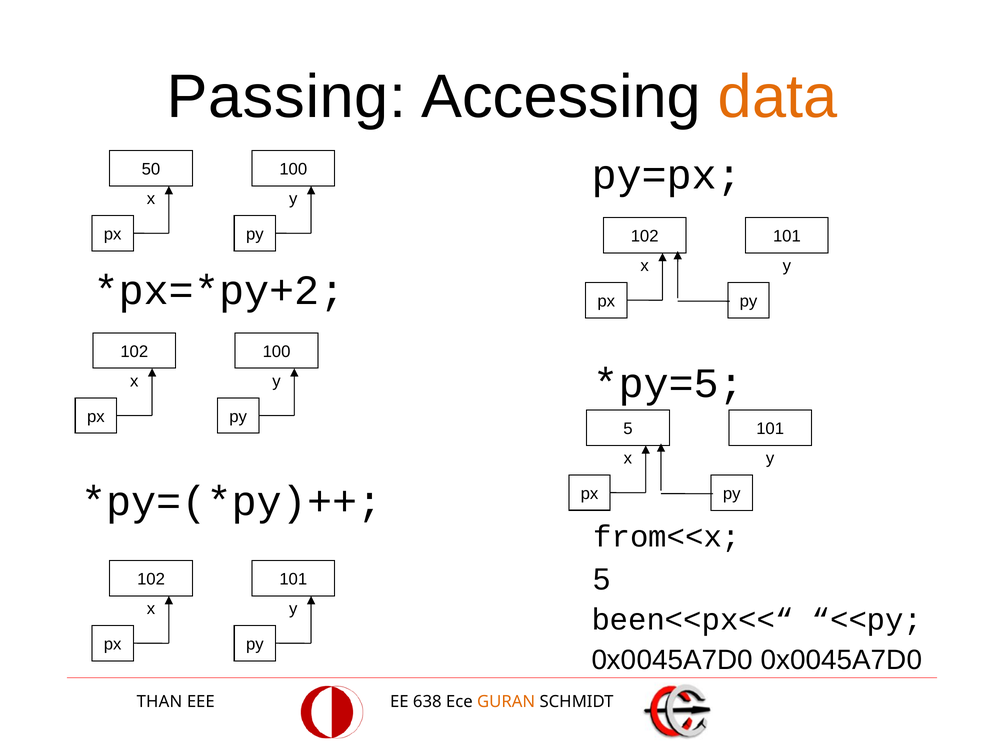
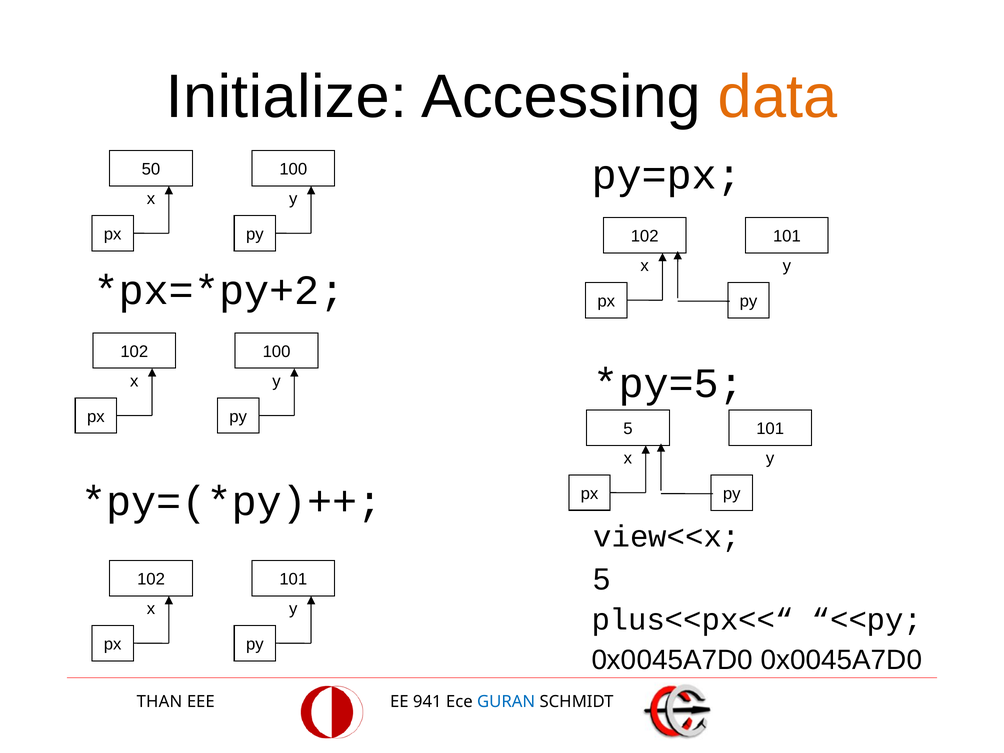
Passing: Passing -> Initialize (287, 97)
from<<x: from<<x -> view<<x (667, 537)
been<<px<<“: been<<px<<“ -> plus<<px<<“ (693, 620)
638: 638 -> 941 (427, 702)
GURAN colour: orange -> blue (506, 702)
